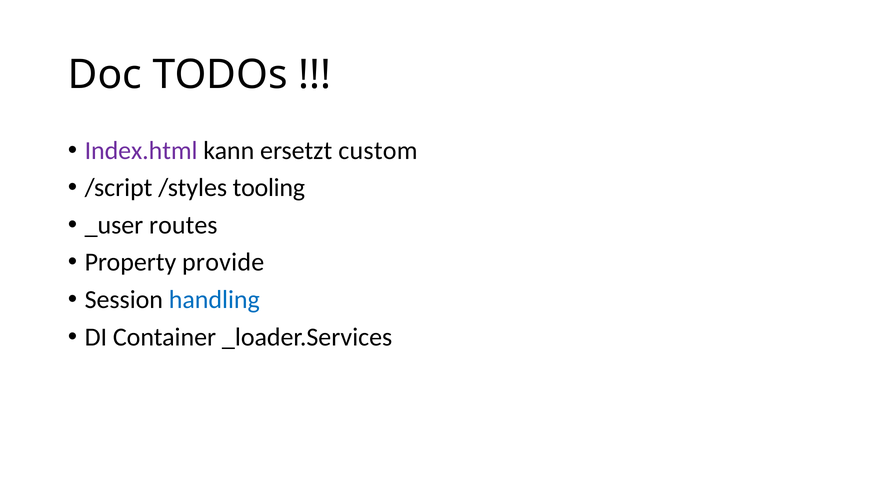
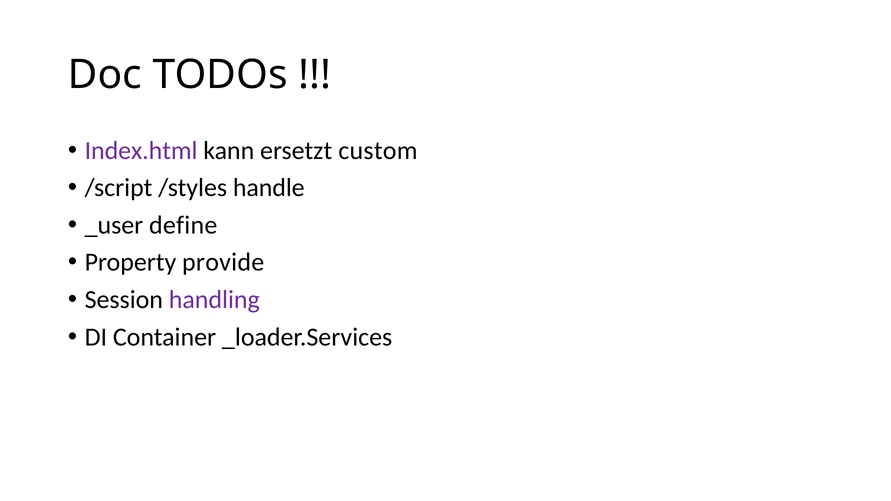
tooling: tooling -> handle (269, 188)
routes: routes -> define (183, 225)
handling colour: blue -> purple (214, 300)
